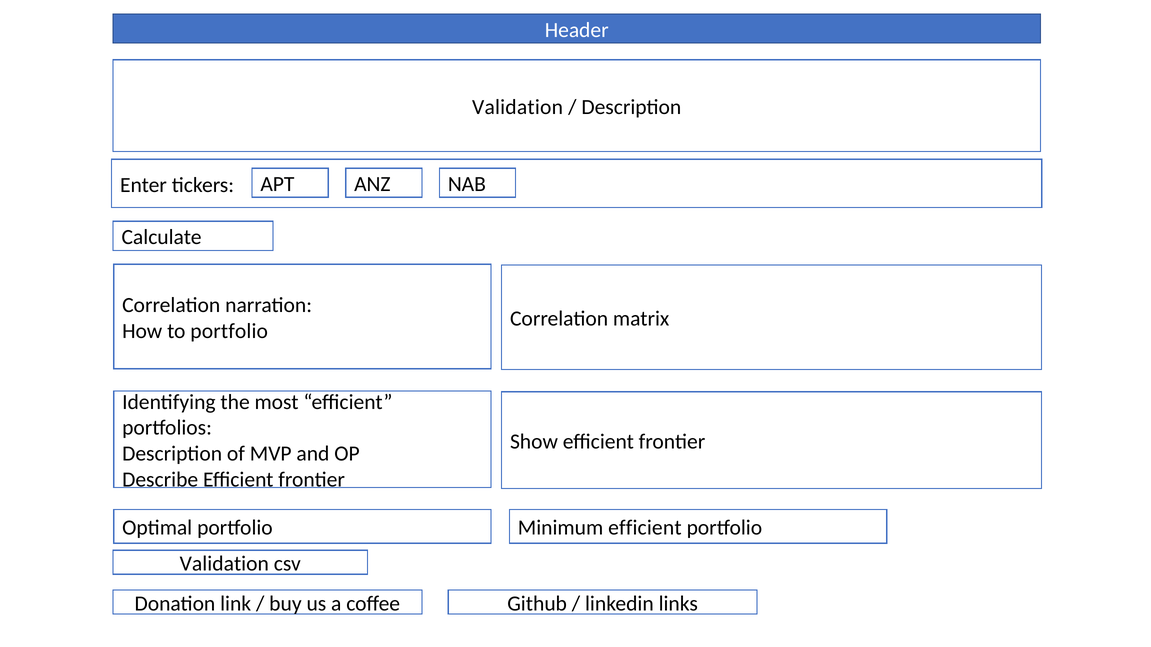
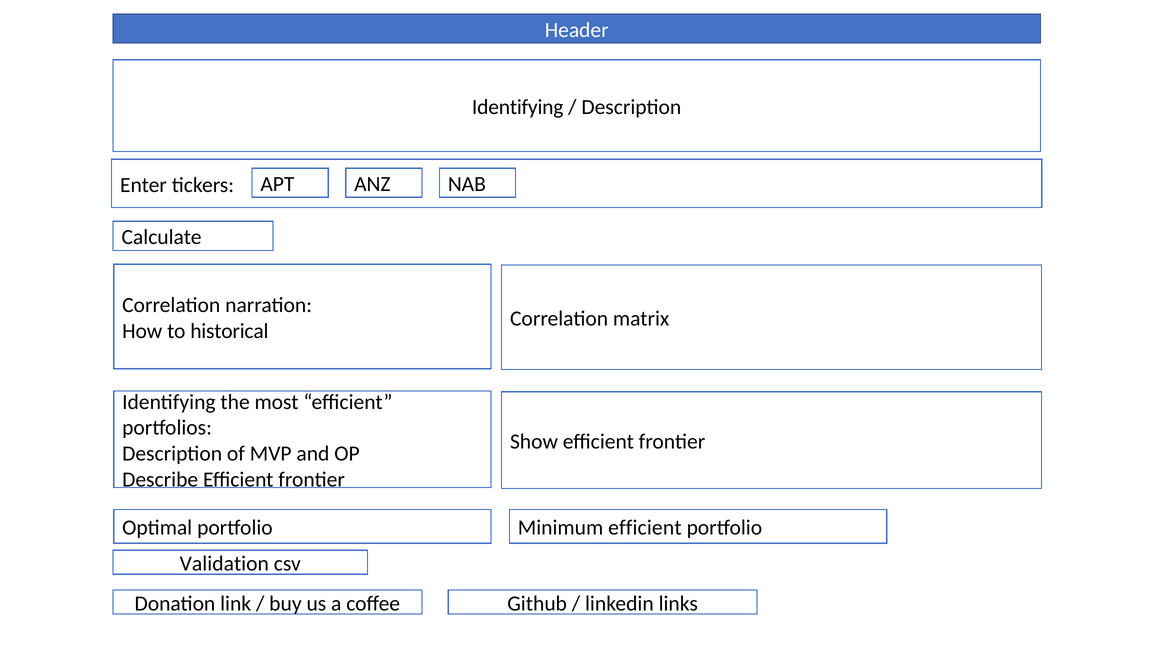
Validation: Validation -> Identifying (518, 107)
to portfolio: portfolio -> historical (229, 331)
